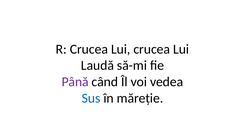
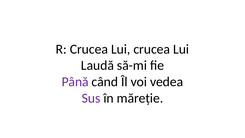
Sus colour: blue -> purple (91, 98)
